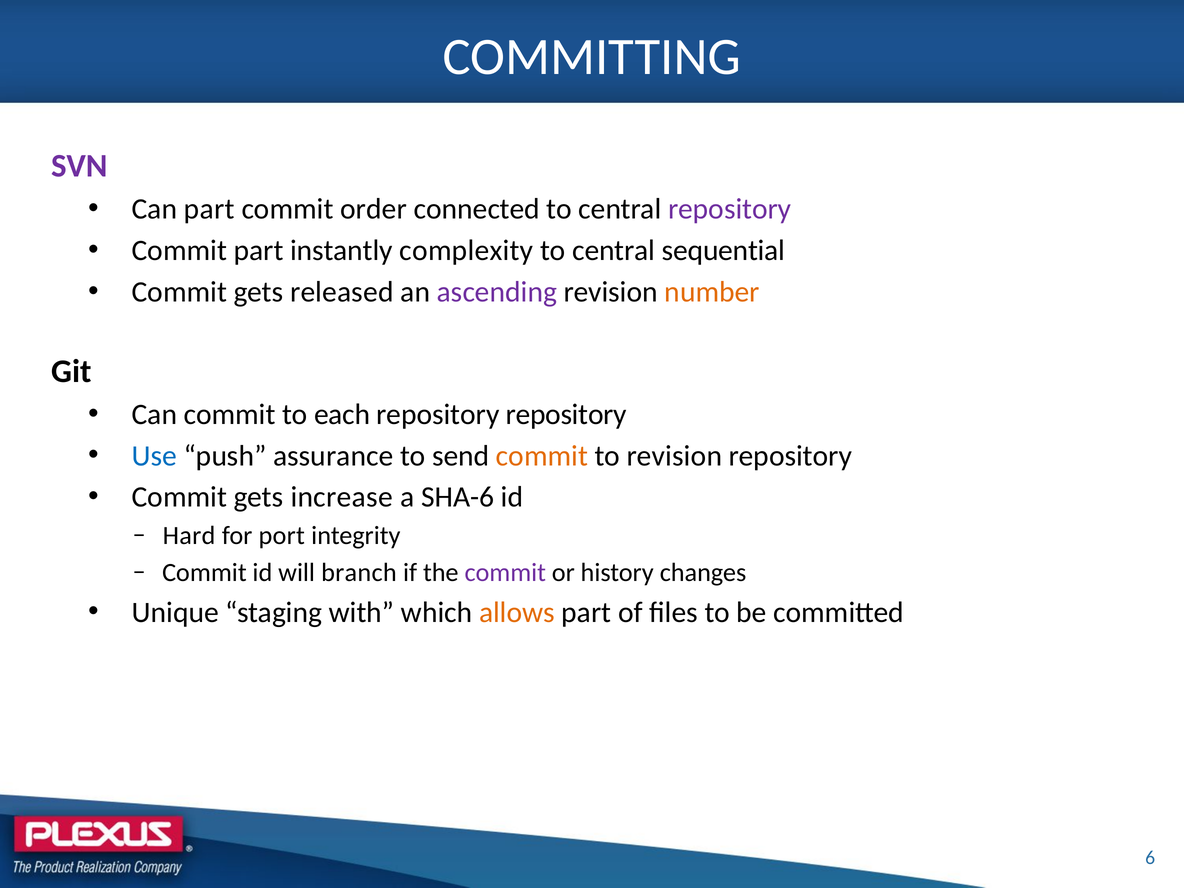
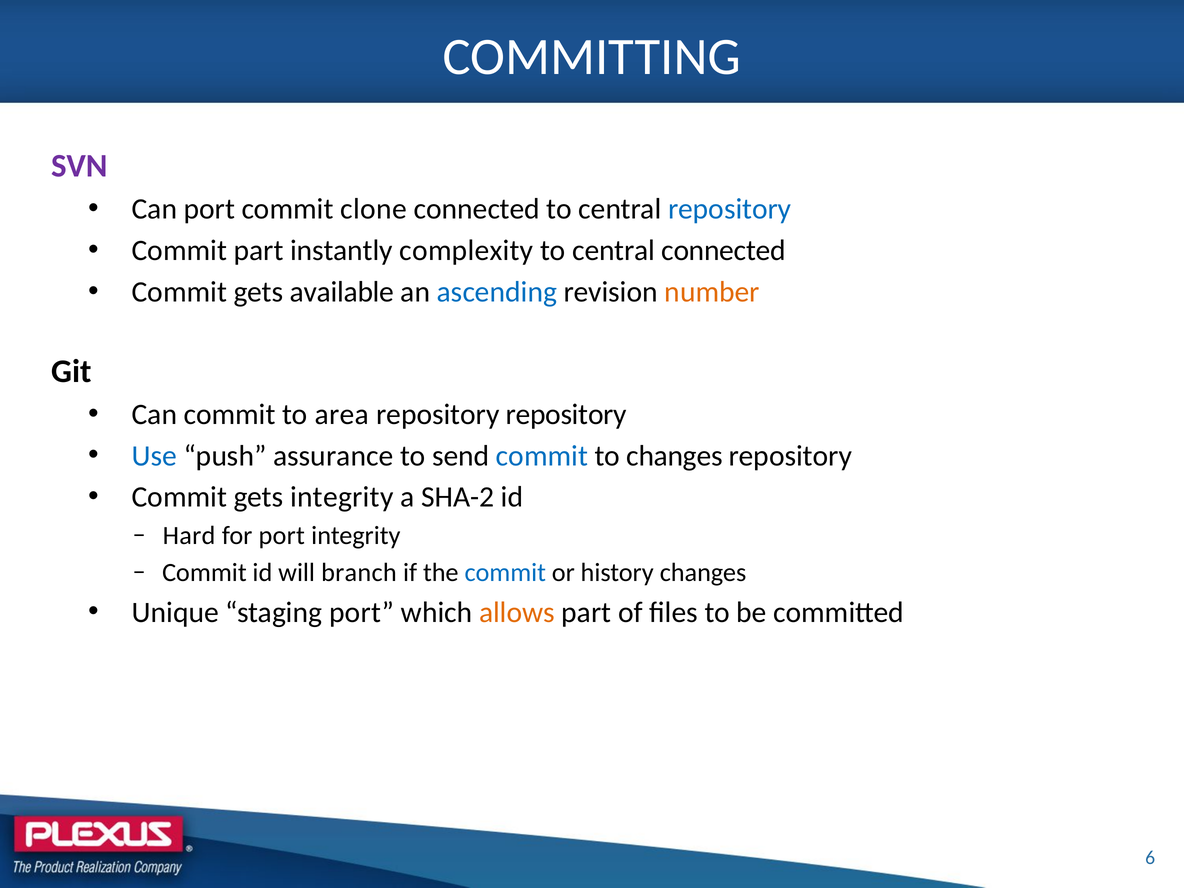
Can part: part -> port (209, 209)
order: order -> clone (374, 209)
repository colour: purple -> blue (730, 209)
central sequential: sequential -> connected (724, 251)
released: released -> available (342, 292)
ascending colour: purple -> blue (497, 292)
each: each -> area (342, 414)
commit colour: orange -> blue (542, 456)
to revision: revision -> changes (674, 456)
gets increase: increase -> integrity (342, 497)
SHA-6: SHA-6 -> SHA-2 (458, 497)
commit colour: purple -> blue (505, 573)
staging with: with -> port (361, 612)
